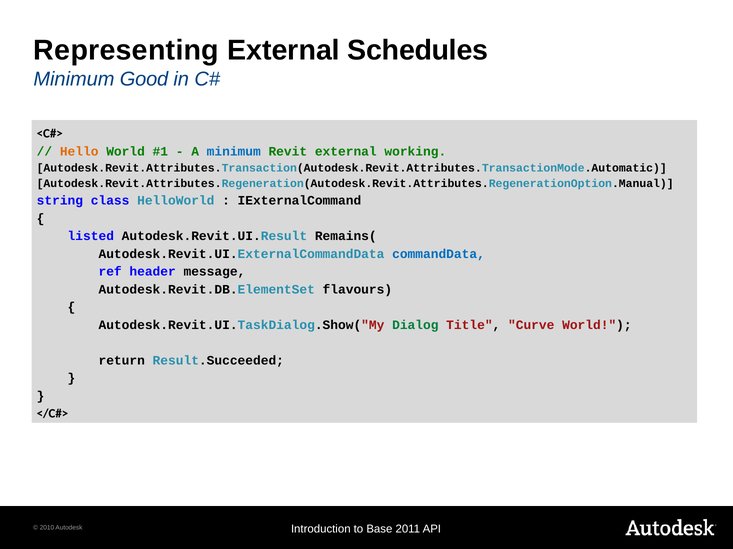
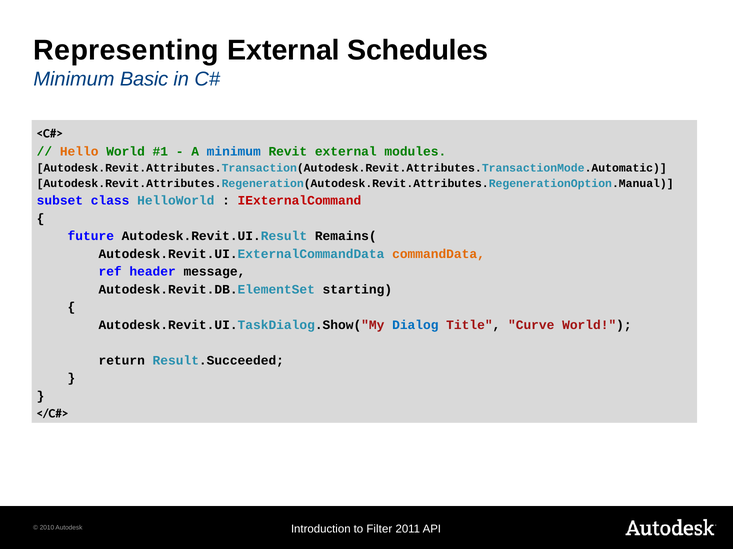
Good: Good -> Basic (144, 79)
working: working -> modules (415, 152)
string: string -> subset (60, 201)
IExternalCommand colour: black -> red (299, 201)
listed: listed -> future (91, 236)
commandData colour: blue -> orange (439, 254)
flavours: flavours -> starting (357, 290)
Dialog colour: green -> blue (415, 325)
Base: Base -> Filter (379, 530)
